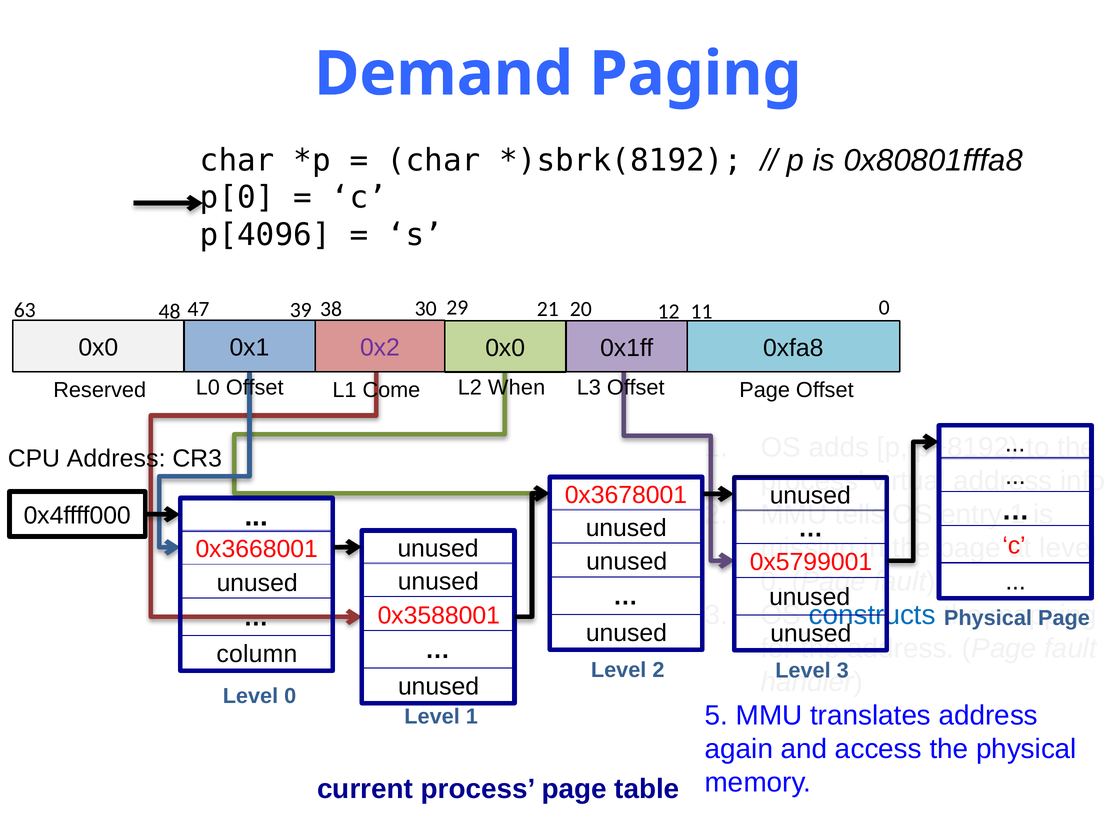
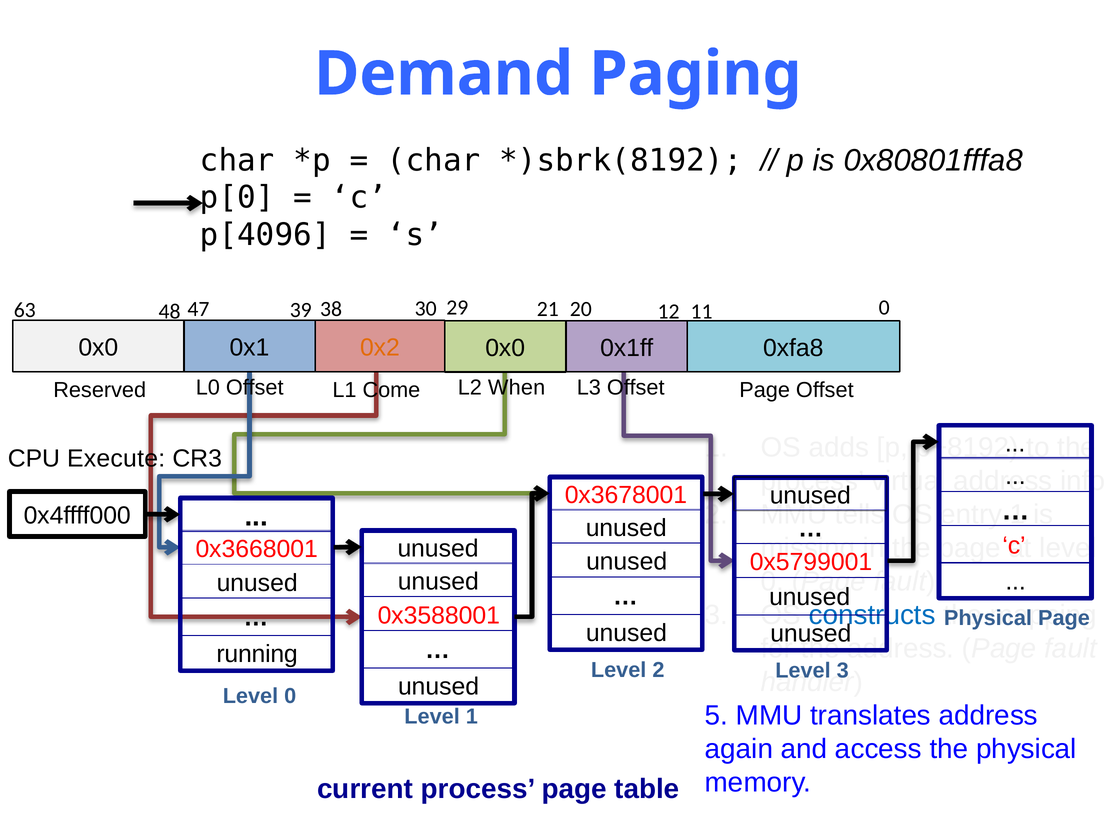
0x2 colour: purple -> orange (380, 348)
CPU Address: Address -> Execute (116, 459)
column: column -> running (257, 654)
